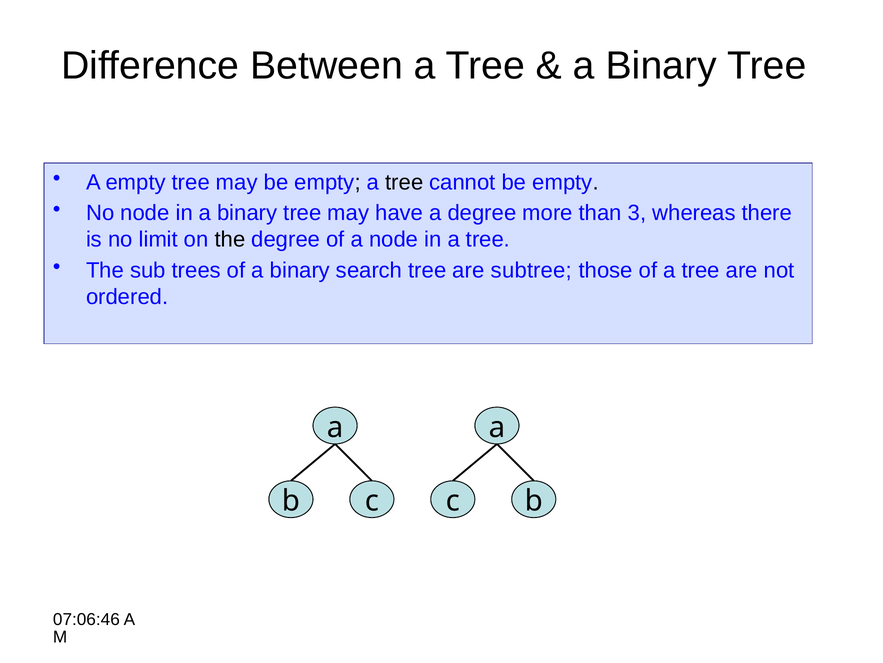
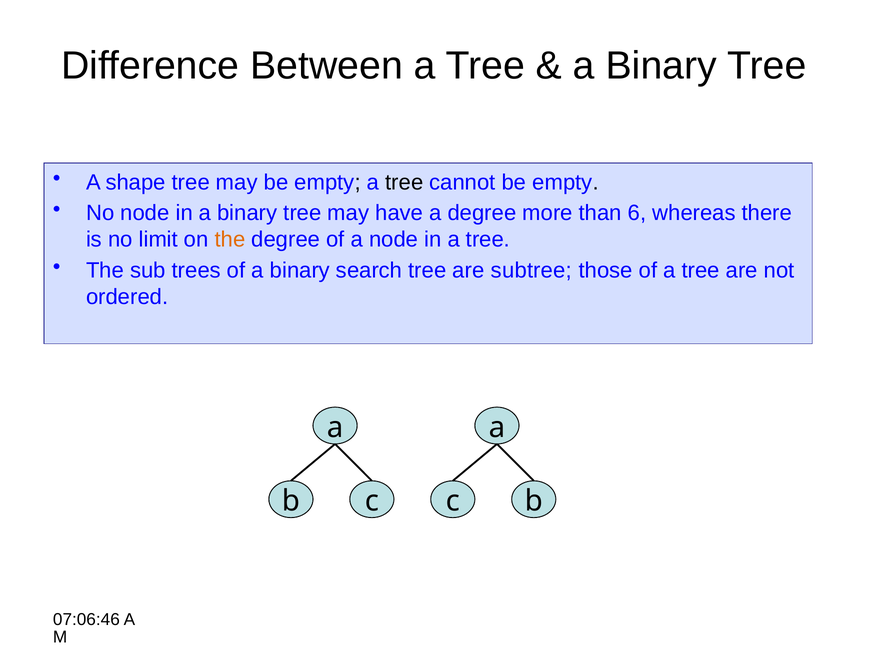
A empty: empty -> shape (136, 182)
than 3: 3 -> 6 (637, 213)
the colour: black -> orange (230, 239)
